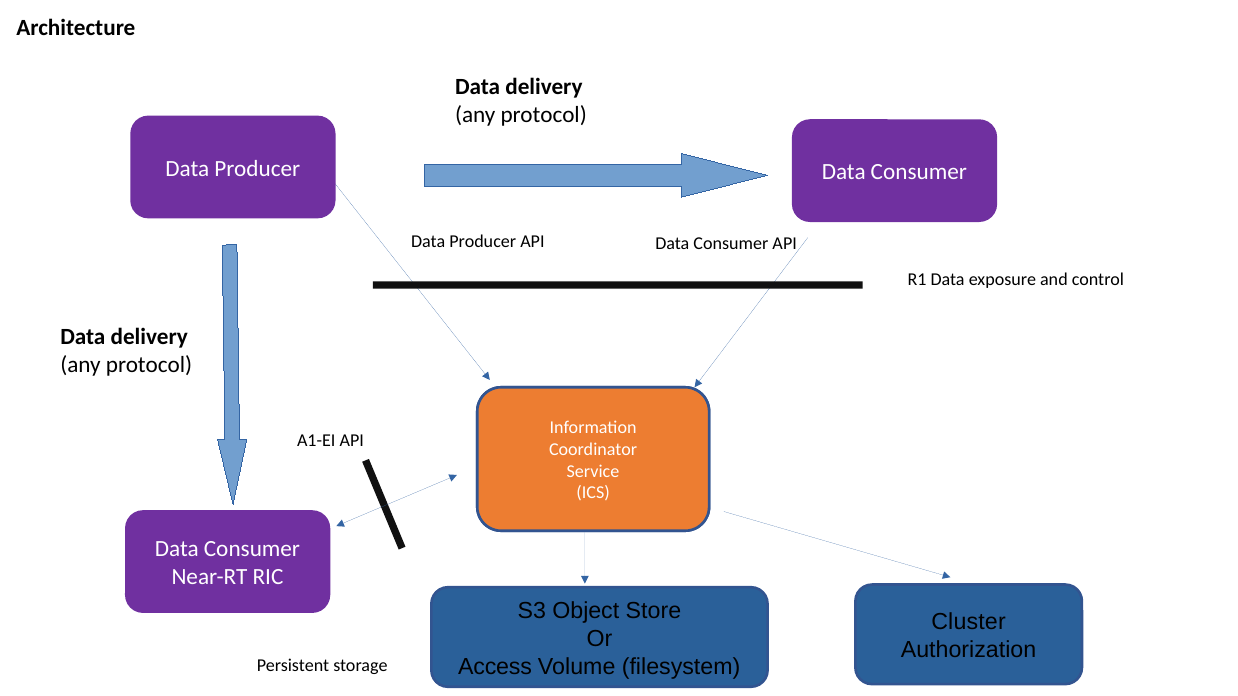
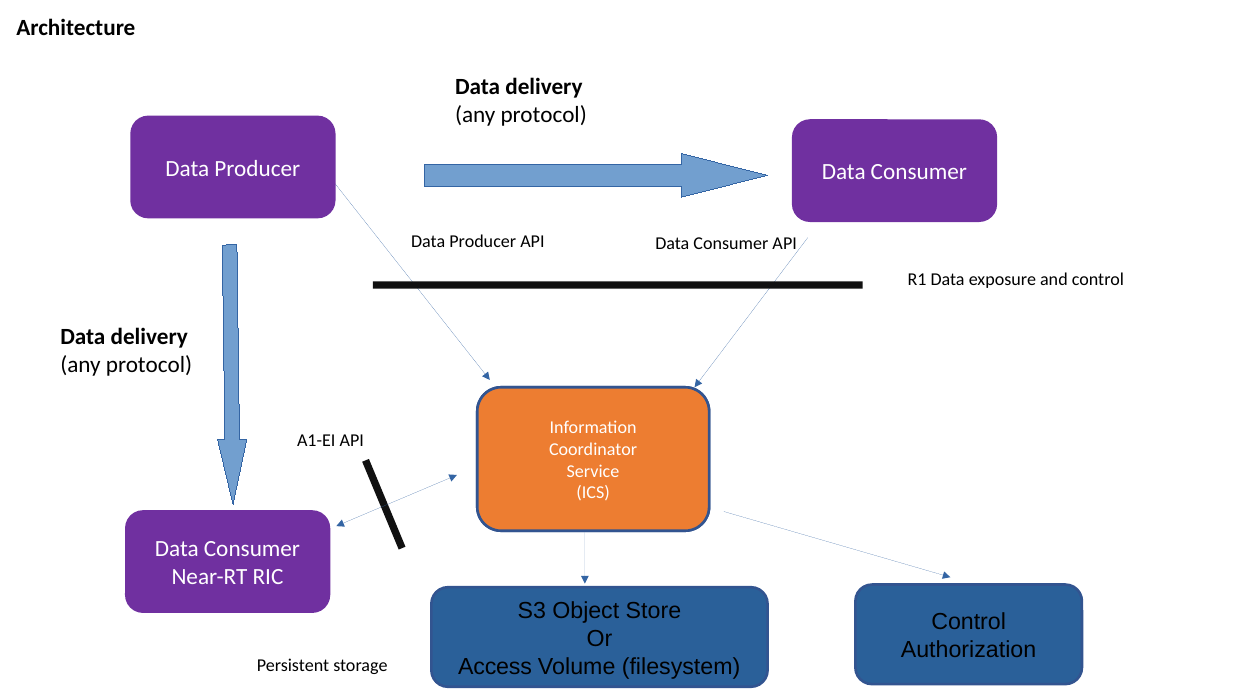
Cluster: Cluster -> Control (969, 622)
